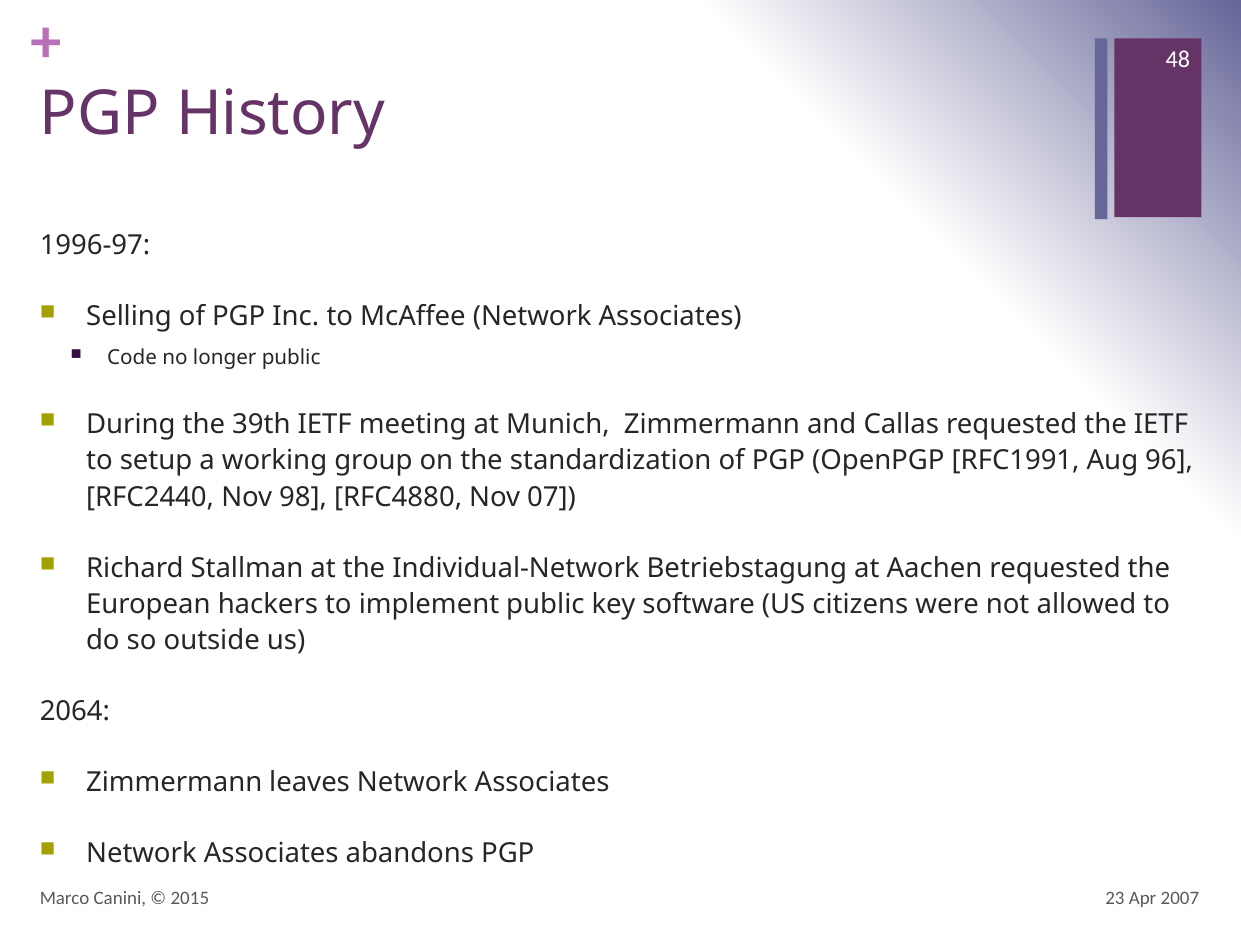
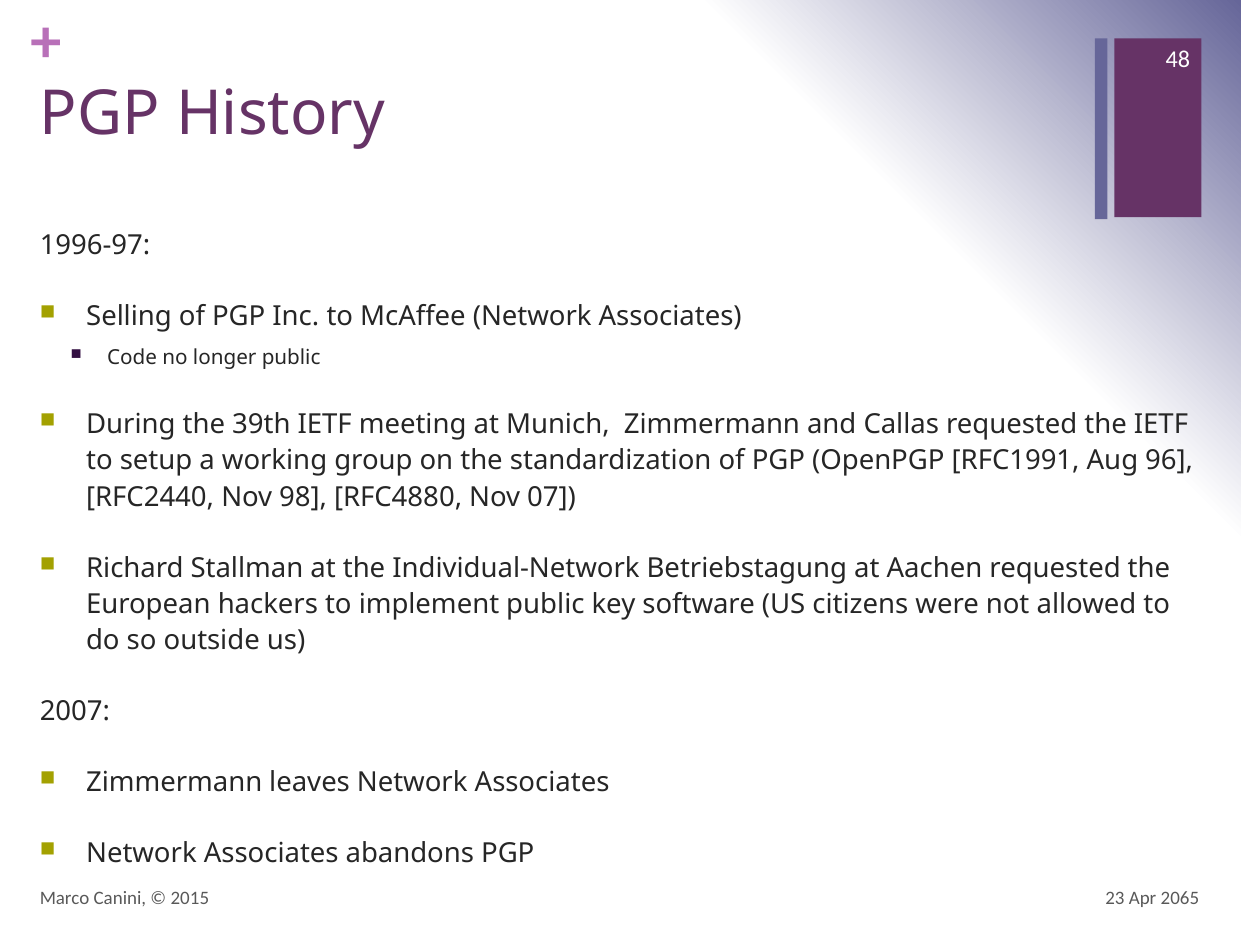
2064: 2064 -> 2007 (75, 712)
2007: 2007 -> 2065 (1180, 898)
